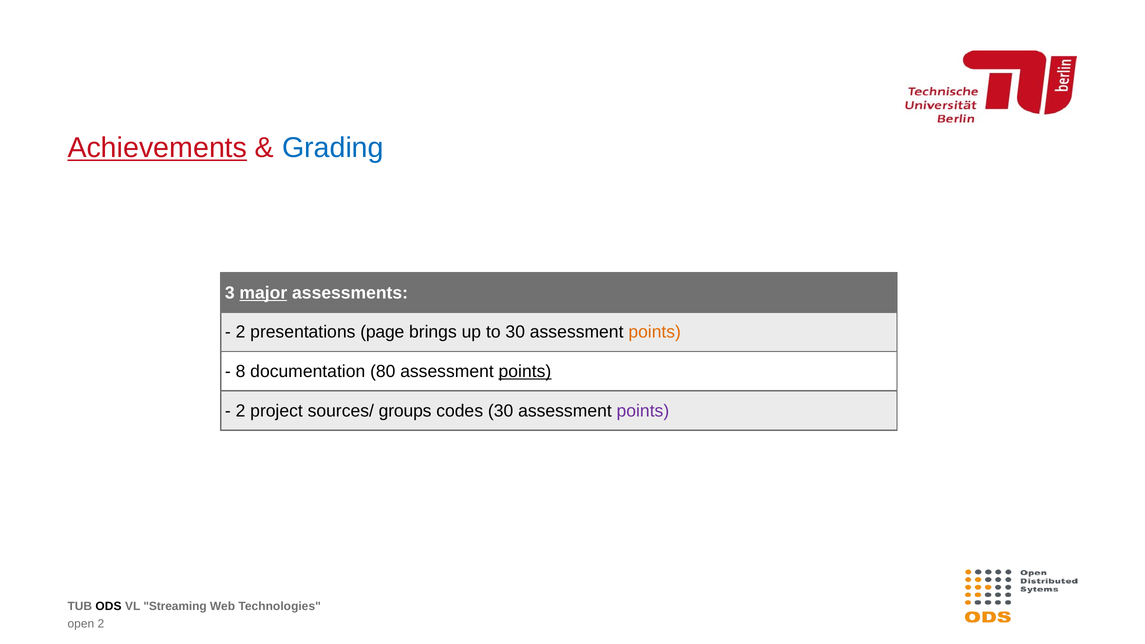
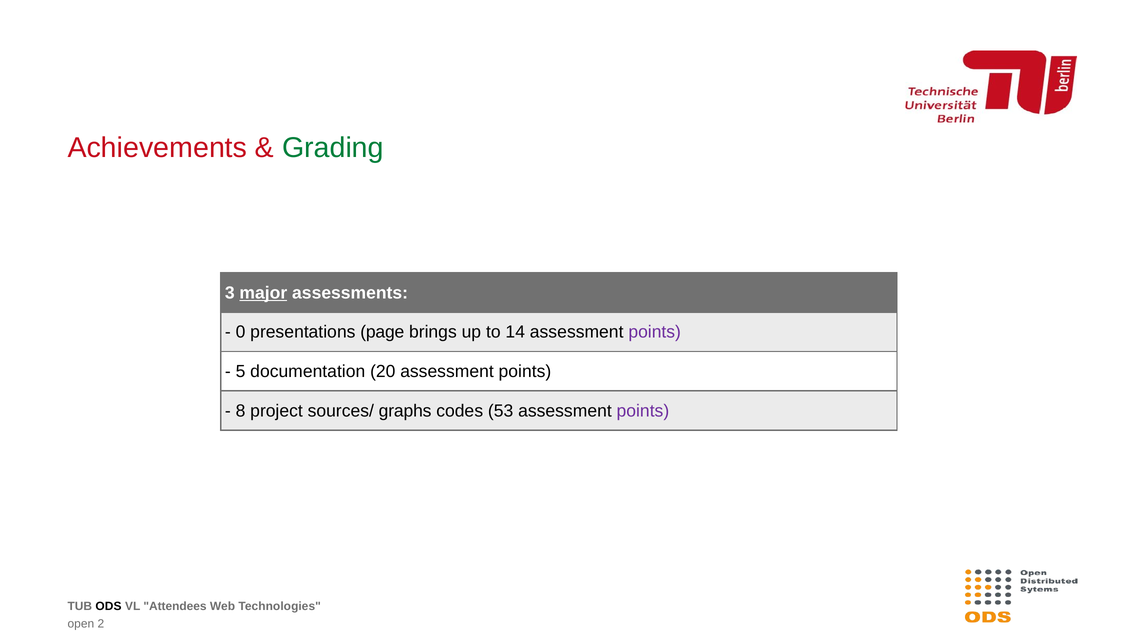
Achievements underline: present -> none (157, 148)
Grading colour: blue -> green (333, 148)
2: 2 -> 0 (241, 332)
to 30: 30 -> 14 (515, 332)
points colour: orange -> purple (655, 332)
8: 8 -> 5 (241, 371)
80: 80 -> 20 (383, 371)
points underline: present -> none (525, 371)
2: 2 -> 8 (241, 411)
groups: groups -> graphs (405, 411)
codes 30: 30 -> 53 (501, 411)
Streaming: Streaming -> Attendees (175, 606)
